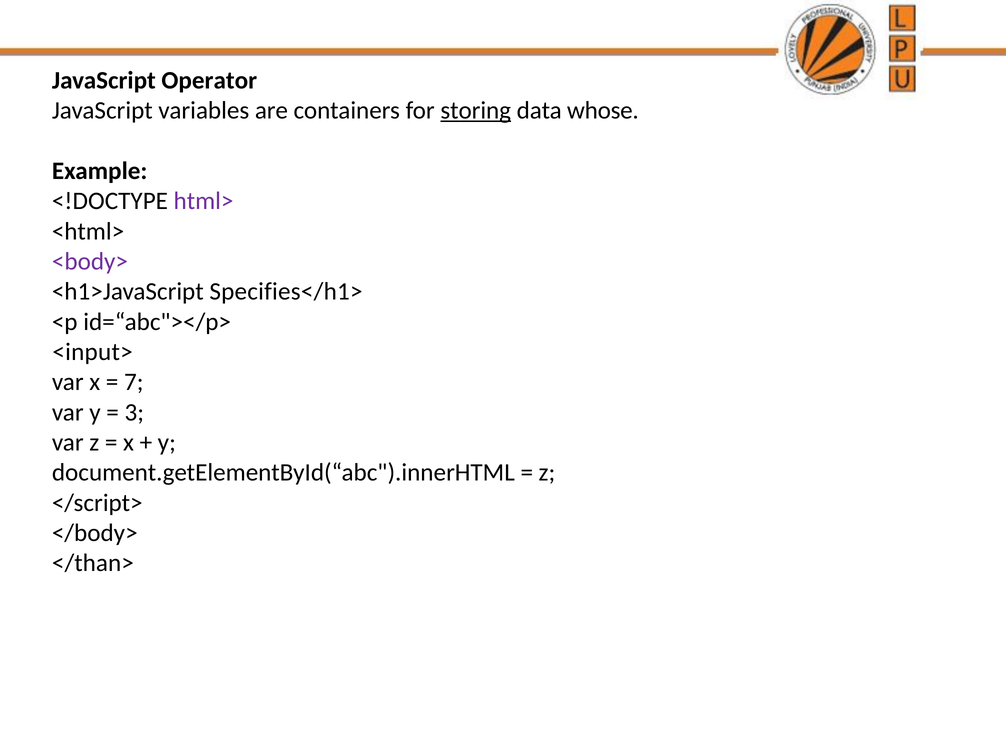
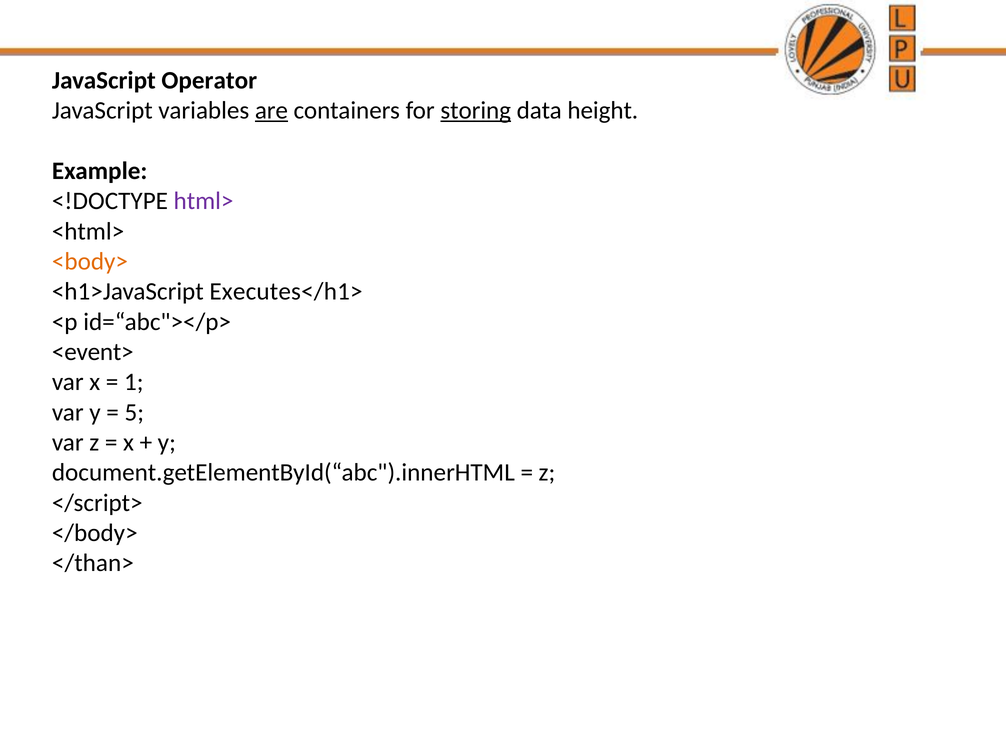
are underline: none -> present (271, 111)
whose: whose -> height (603, 111)
<body> colour: purple -> orange (90, 262)
Specifies</h1>: Specifies</h1> -> Executes</h1> (286, 292)
<input>: <input> -> <event> (93, 352)
7: 7 -> 1 (134, 382)
3: 3 -> 5 (134, 413)
